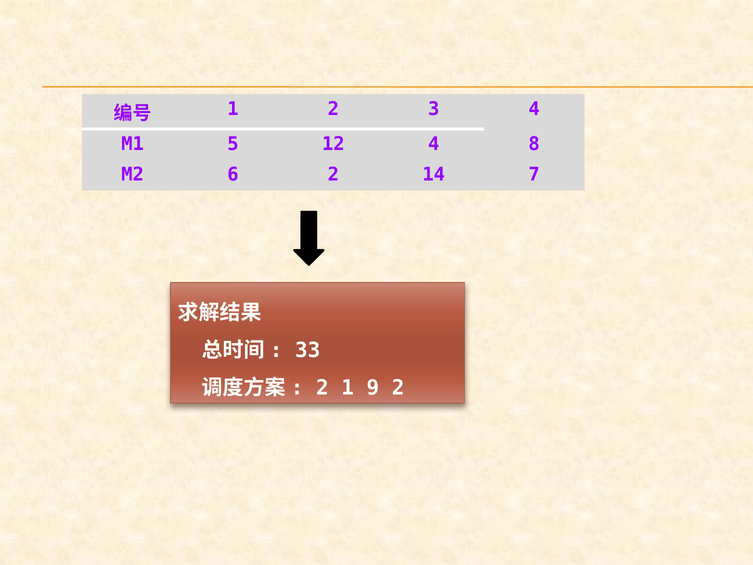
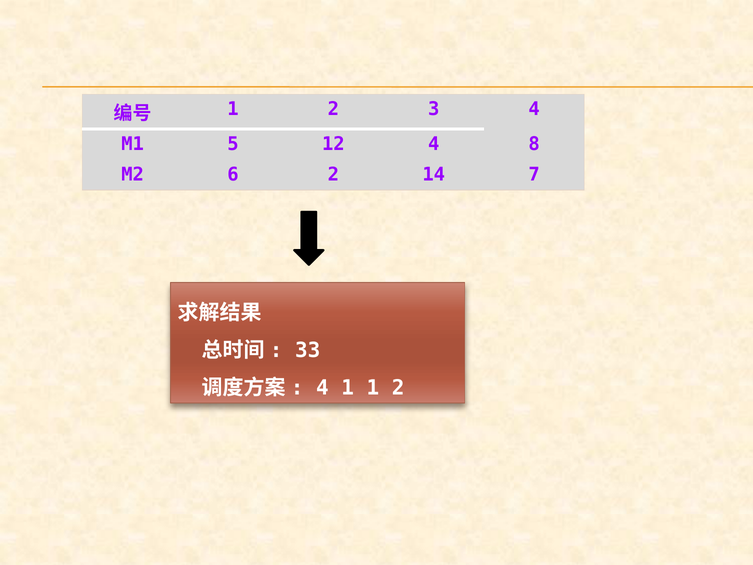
2: 2 -> 4 (322, 388)
1 9: 9 -> 1 (373, 388)
